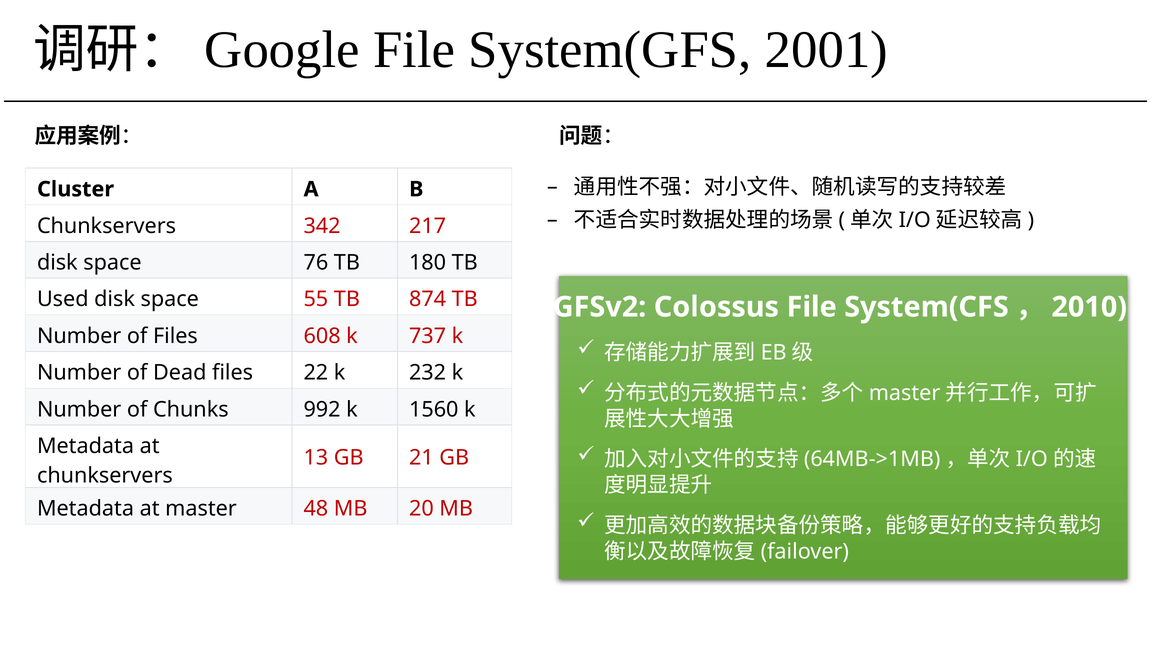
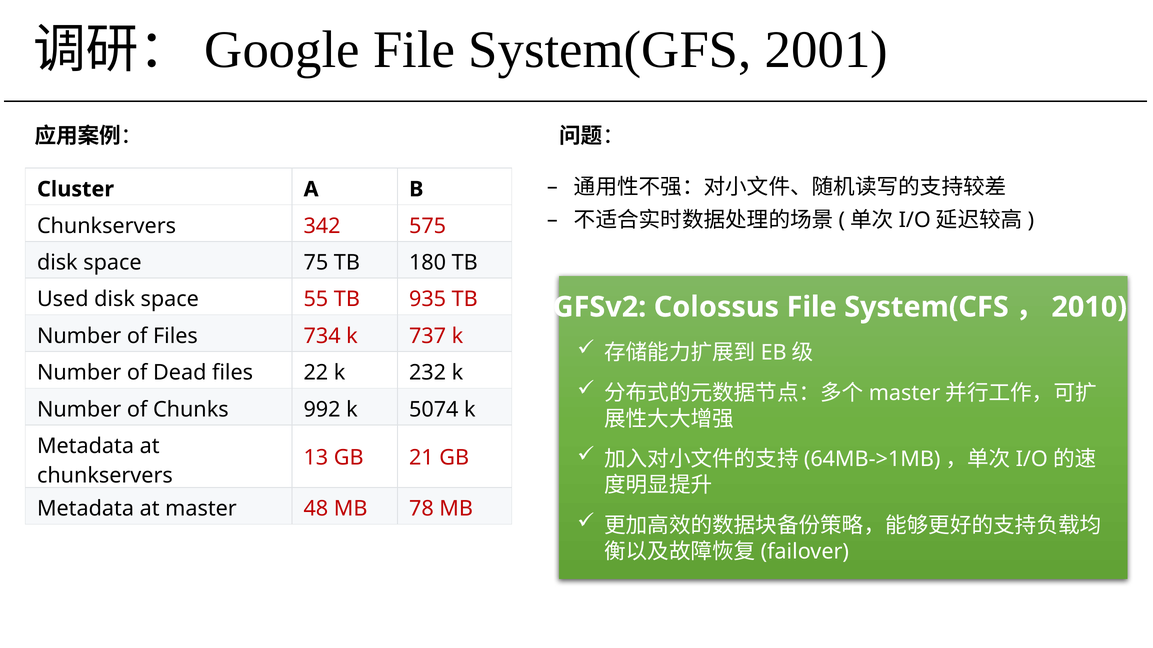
217: 217 -> 575 (428, 226)
76: 76 -> 75 (316, 263)
874: 874 -> 935 (428, 300)
608: 608 -> 734 (322, 336)
1560: 1560 -> 5074 (434, 410)
20: 20 -> 78 (421, 509)
